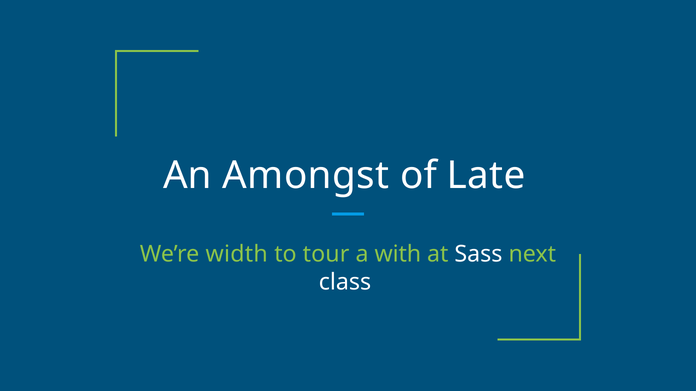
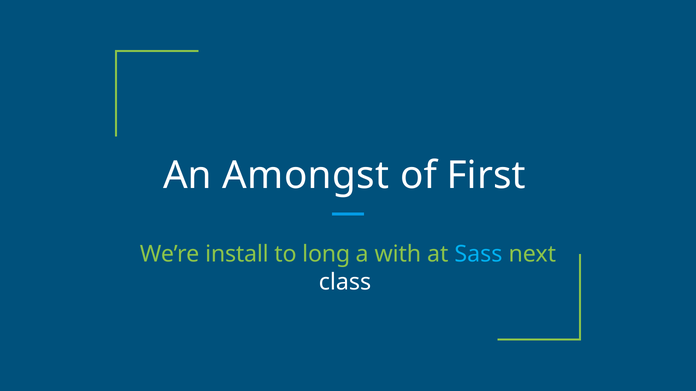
Late: Late -> First (486, 176)
width: width -> install (237, 255)
tour: tour -> long (326, 255)
Sass colour: white -> light blue (478, 255)
